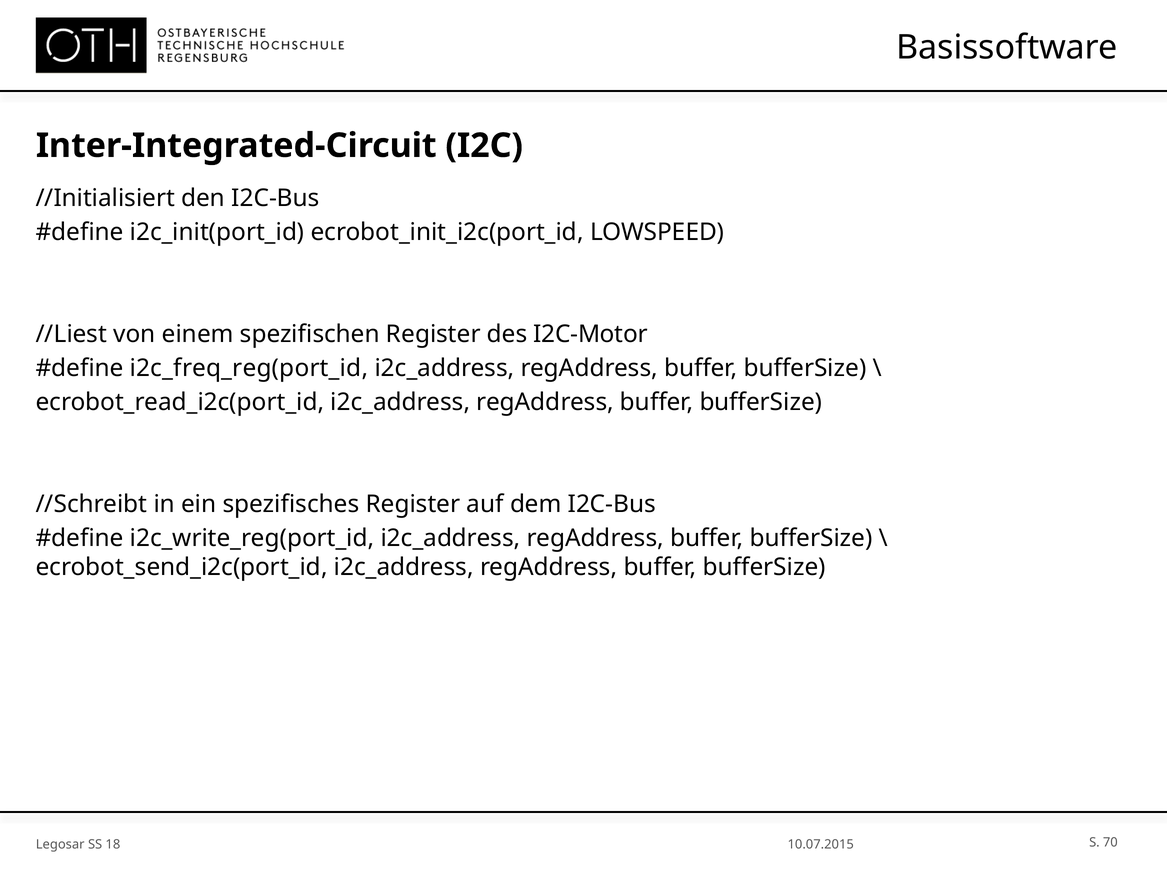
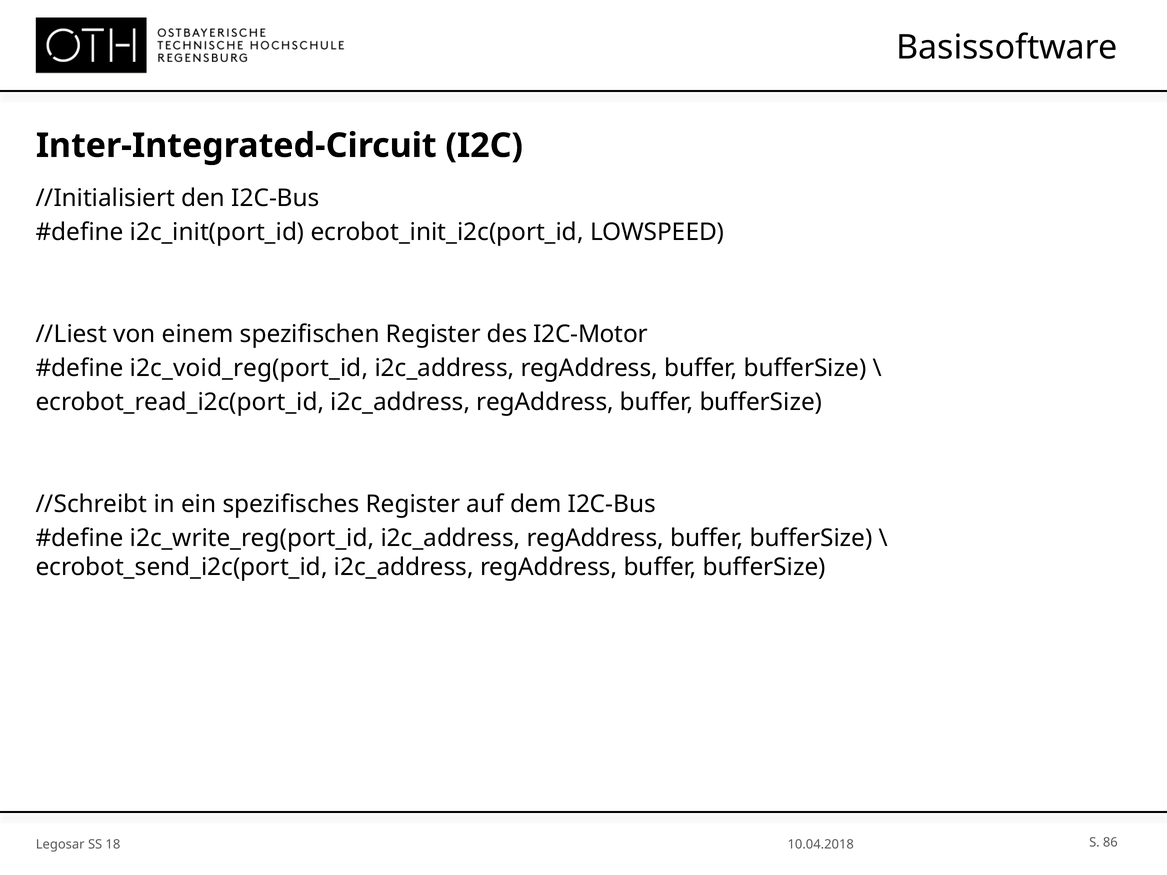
i2c_freq_reg(port_id: i2c_freq_reg(port_id -> i2c_void_reg(port_id (249, 368)
10.07.2015: 10.07.2015 -> 10.04.2018 (821, 845)
70: 70 -> 86 (1110, 843)
